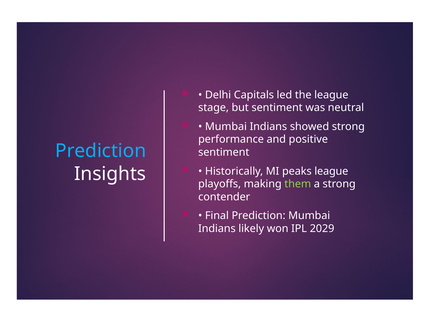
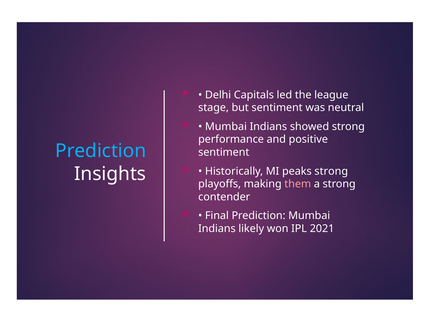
peaks league: league -> strong (331, 171)
them colour: light green -> pink (298, 184)
2029: 2029 -> 2021 (322, 229)
